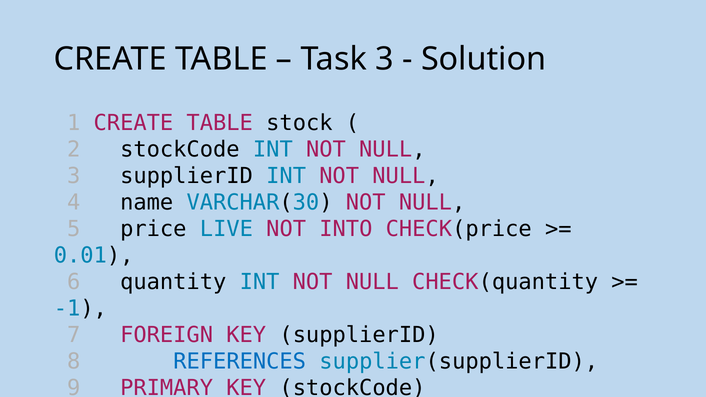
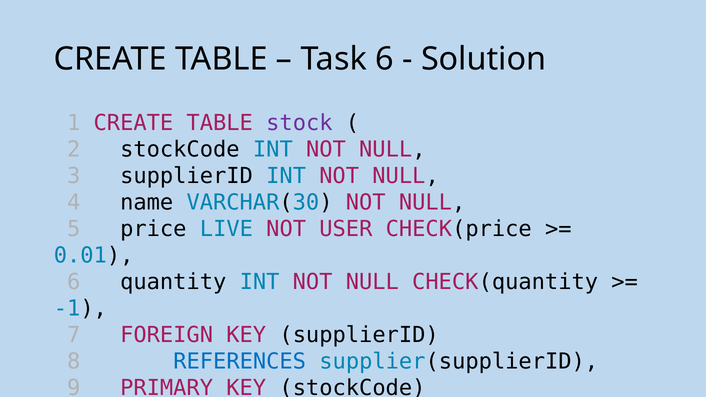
Task 3: 3 -> 6 (385, 59)
stock colour: black -> purple (299, 123)
INTO: INTO -> USER (346, 229)
